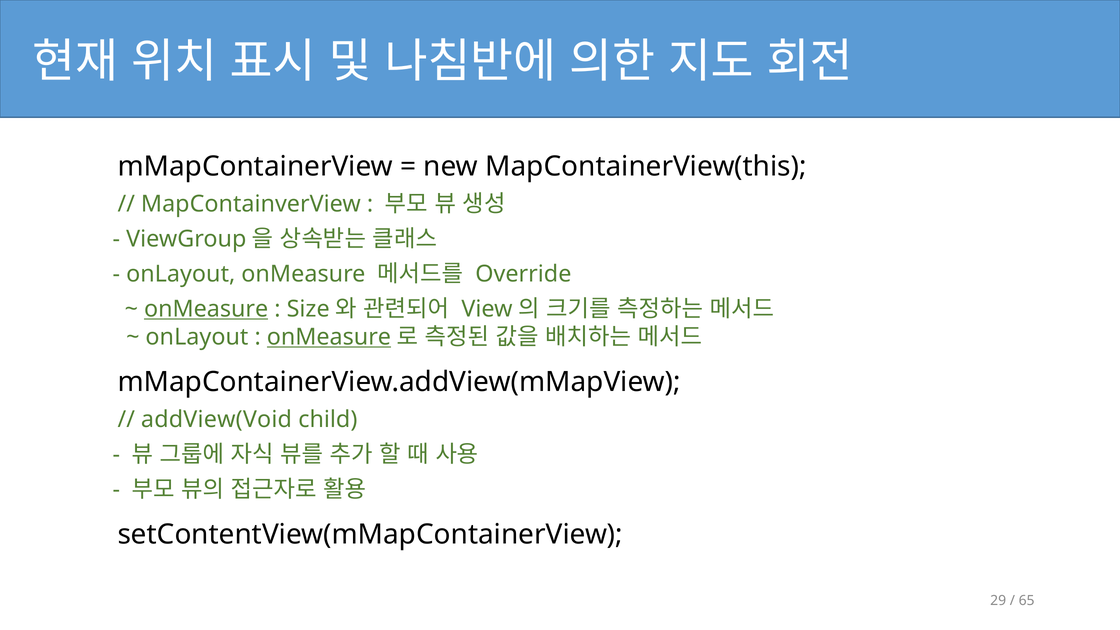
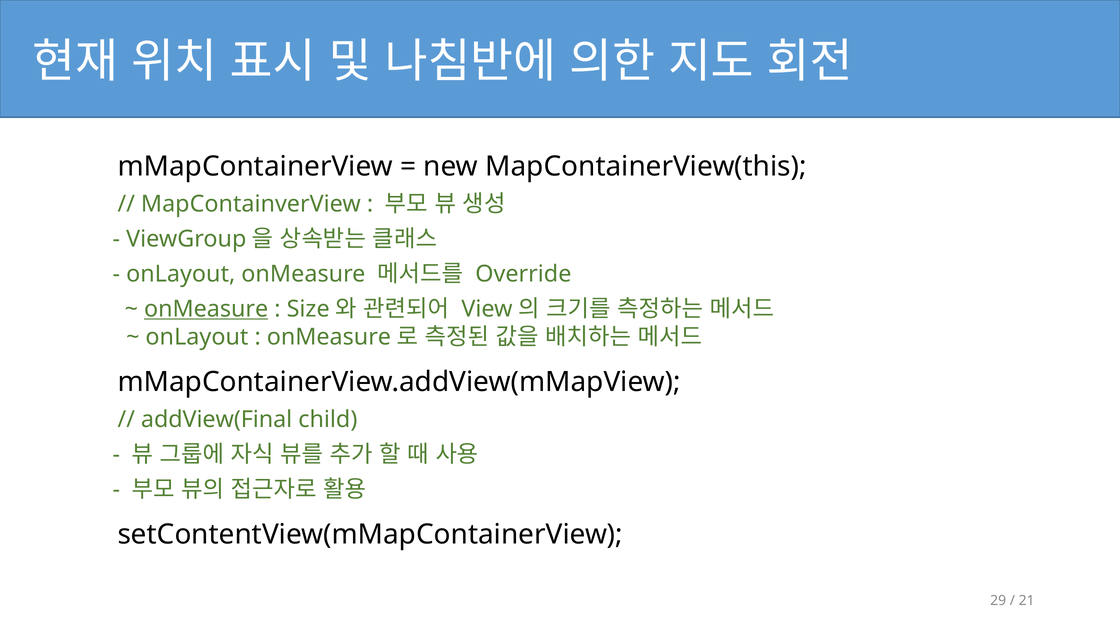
onMeasure underline: present -> none (329, 337)
addView(Void: addView(Void -> addView(Final (217, 420)
65: 65 -> 21 (1027, 601)
